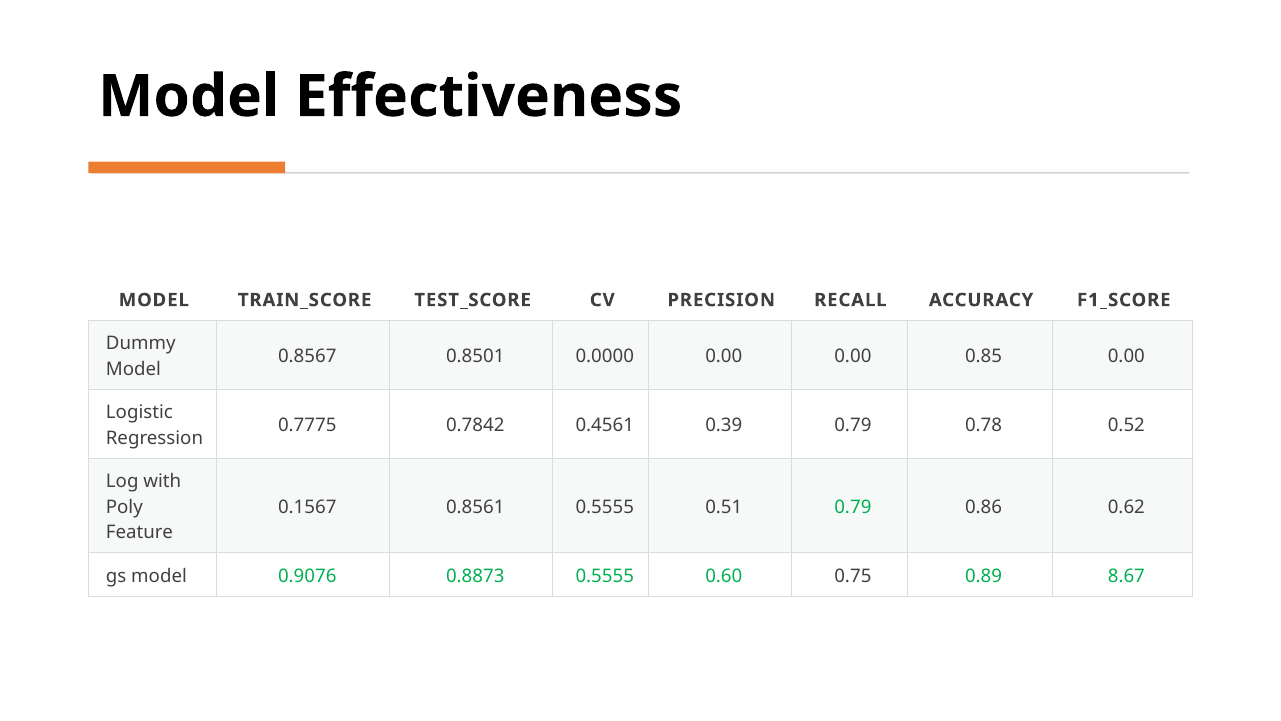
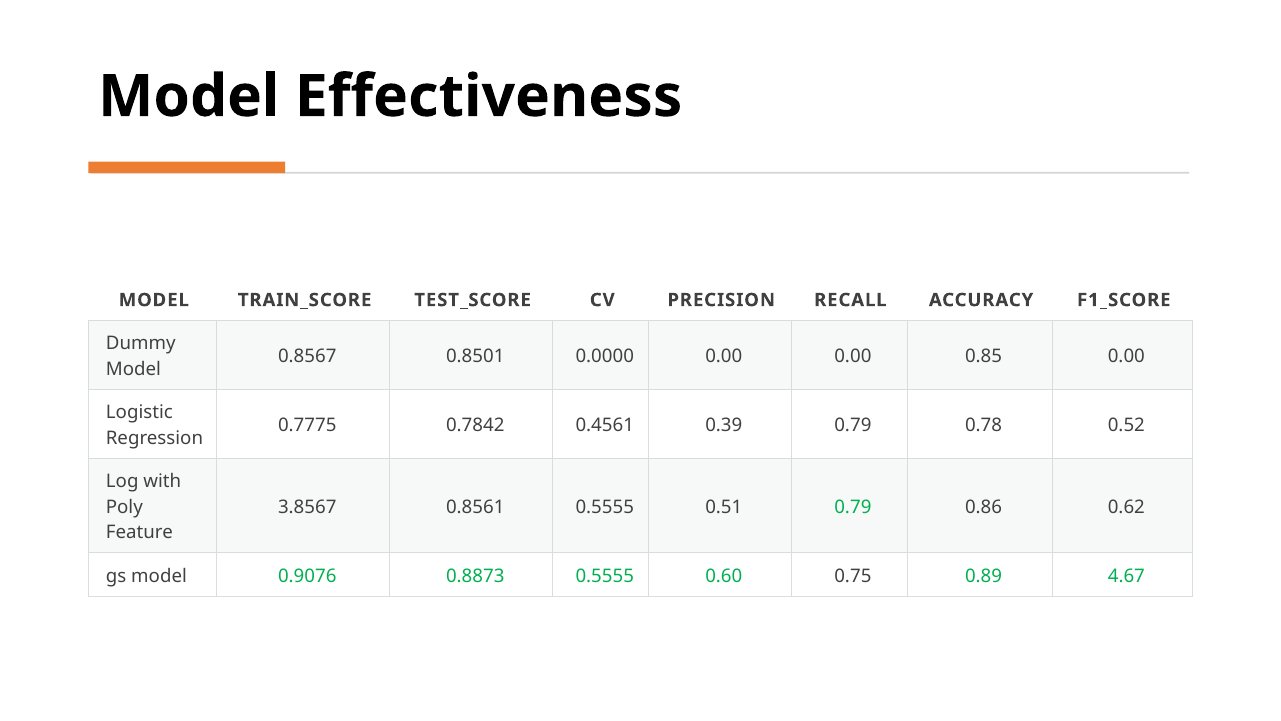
0.1567: 0.1567 -> 3.8567 (307, 507)
8.67: 8.67 -> 4.67 (1126, 576)
